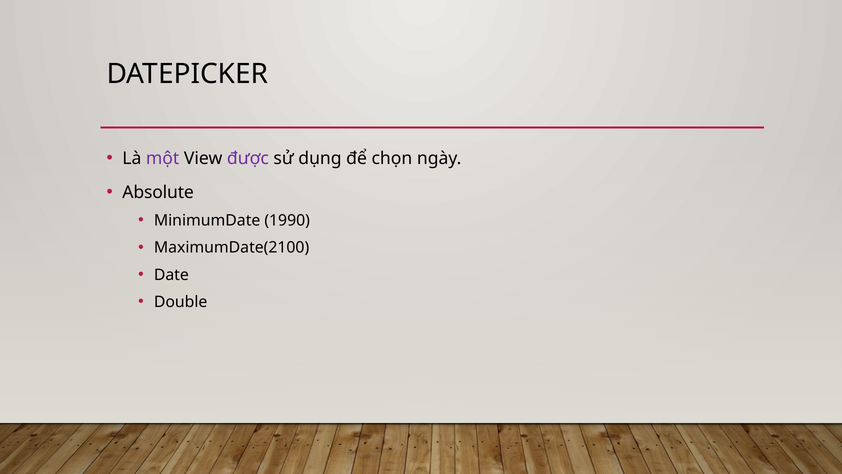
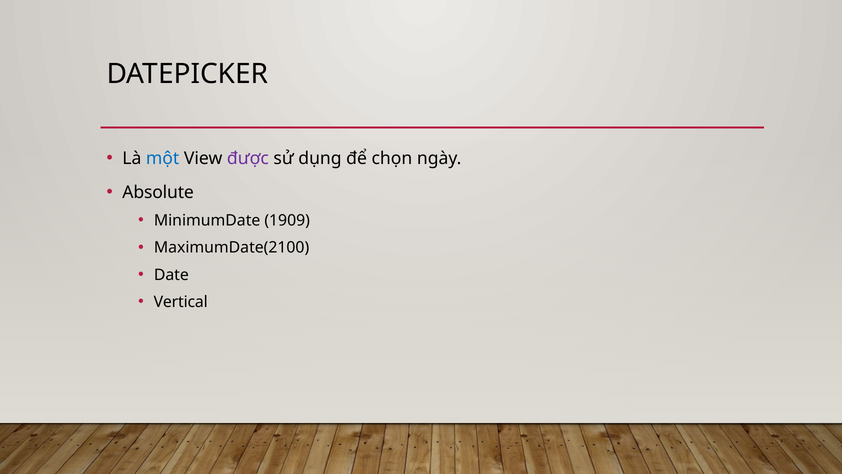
một colour: purple -> blue (163, 158)
1990: 1990 -> 1909 (287, 220)
Double: Double -> Vertical (181, 302)
